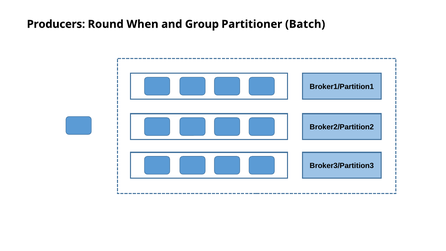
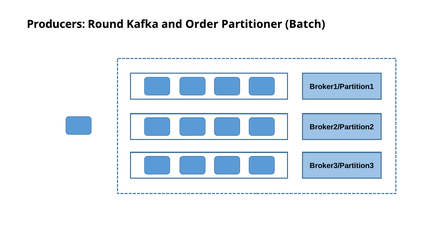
When: When -> Kafka (142, 24)
Group: Group -> Order (202, 24)
